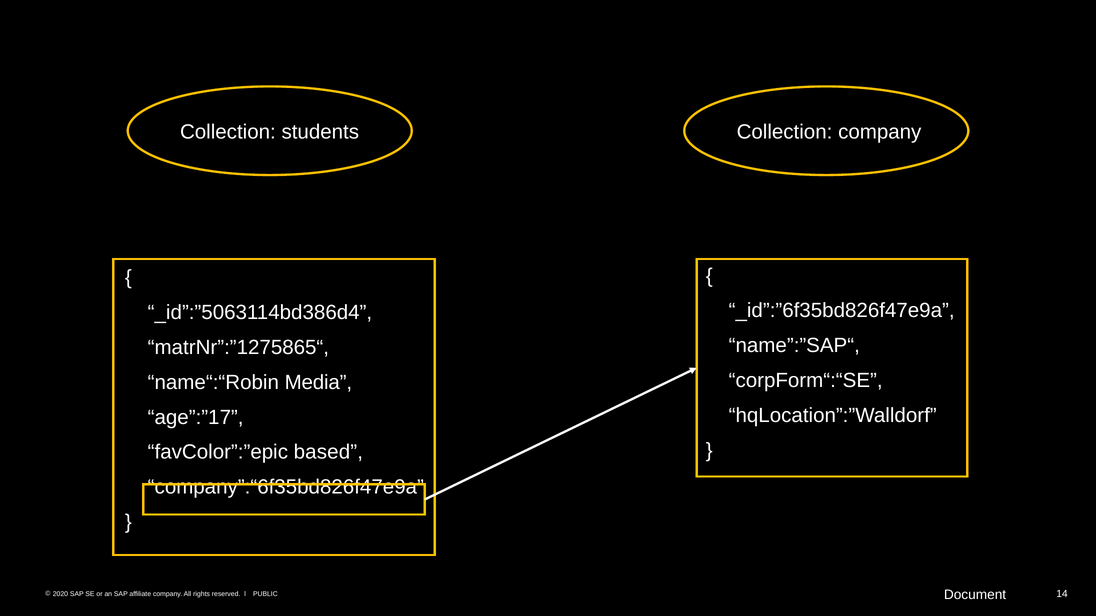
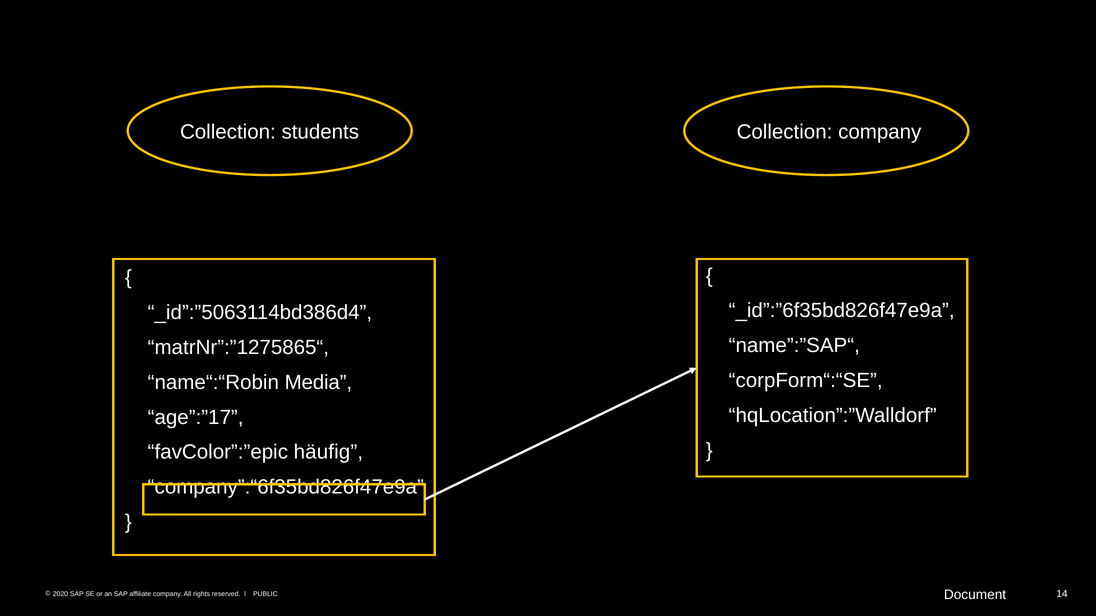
based: based -> häufig (328, 452)
